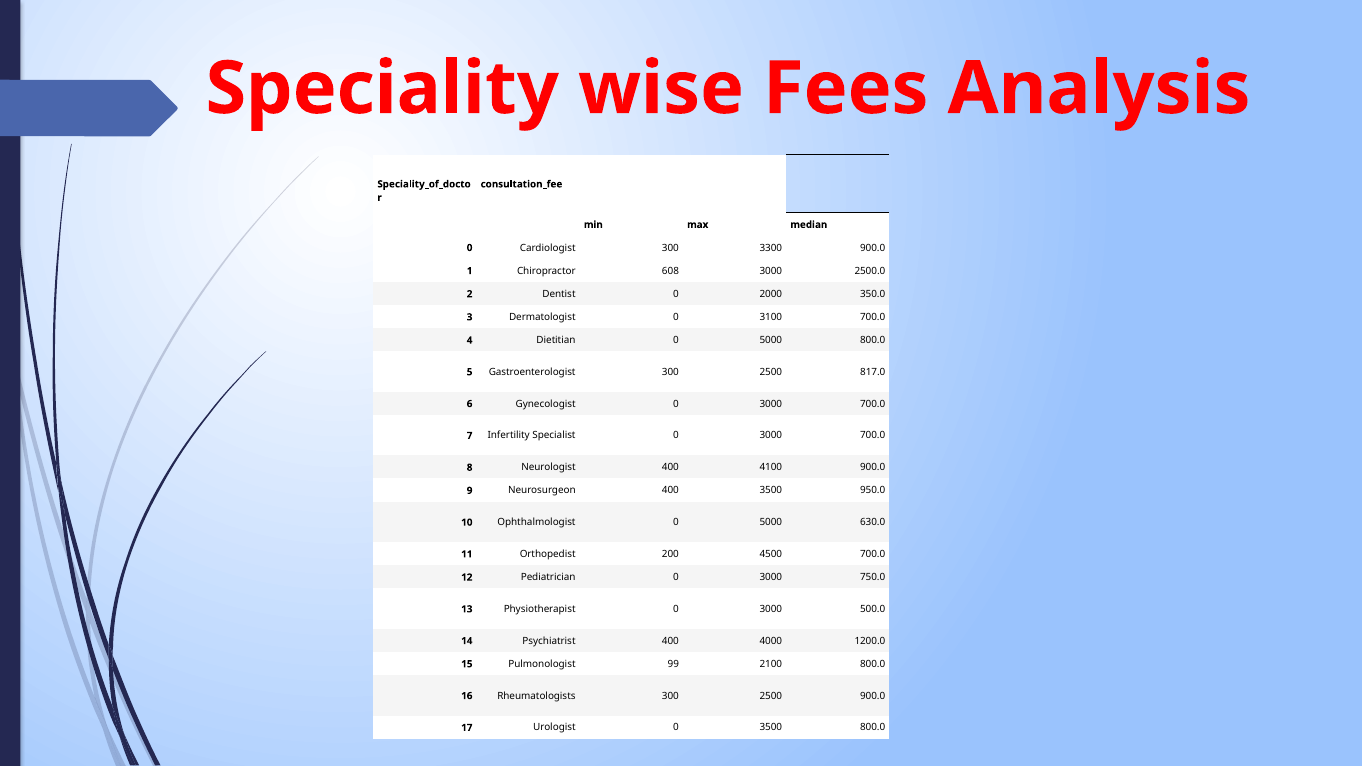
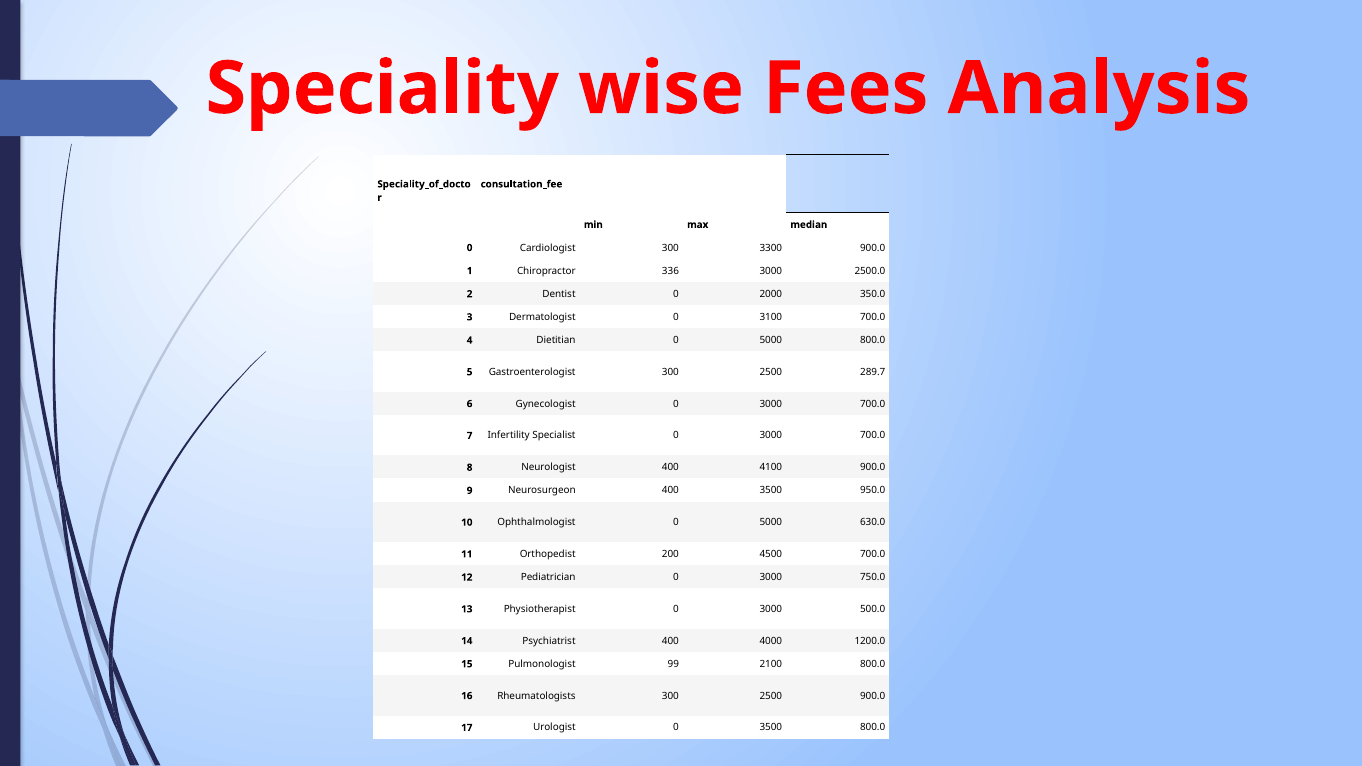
608: 608 -> 336 (670, 271)
817.0: 817.0 -> 289.7 (873, 372)
